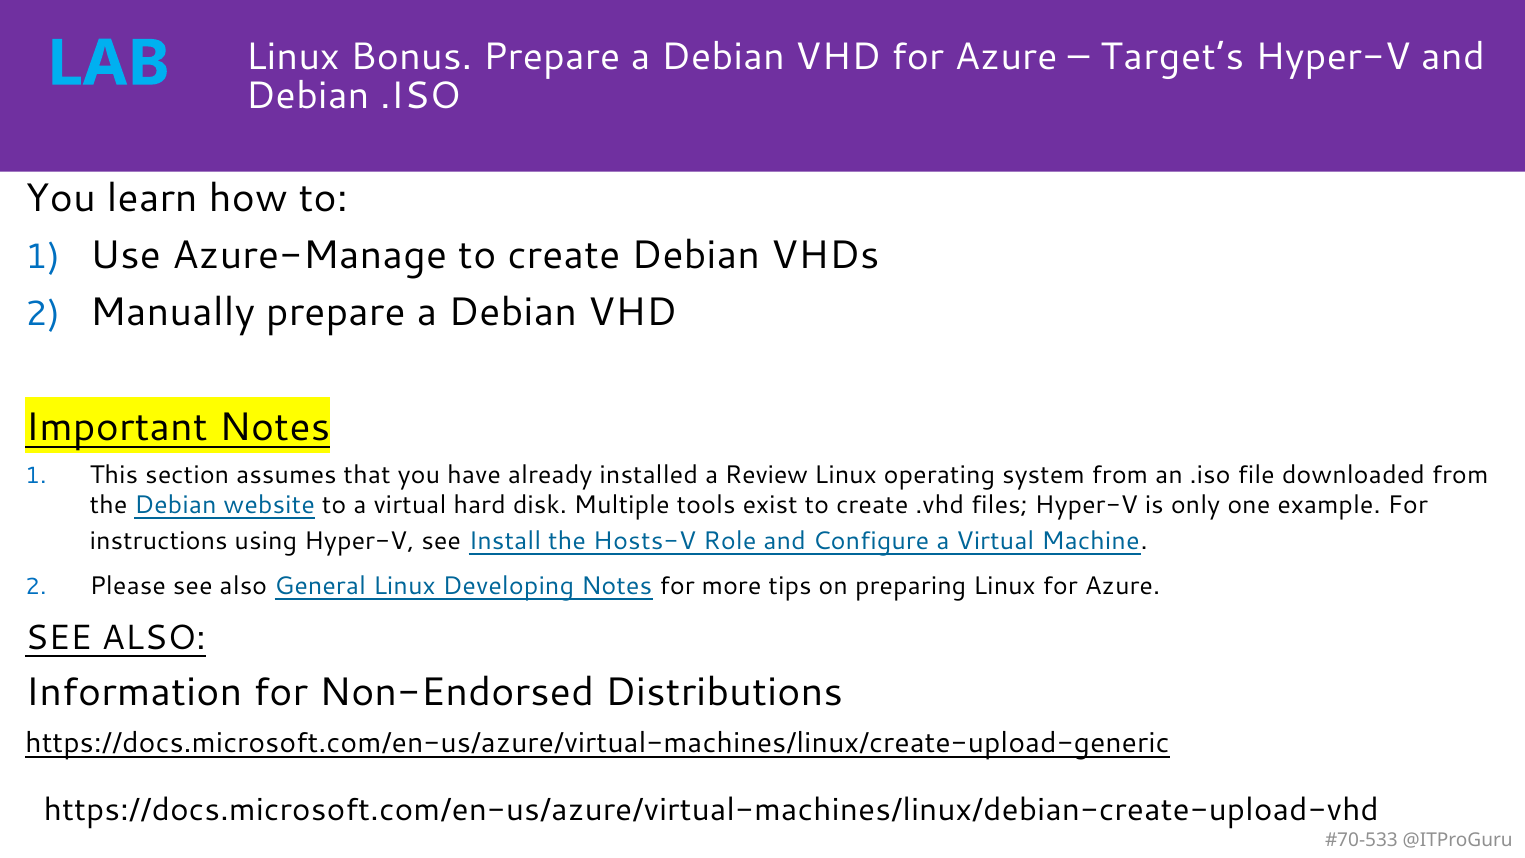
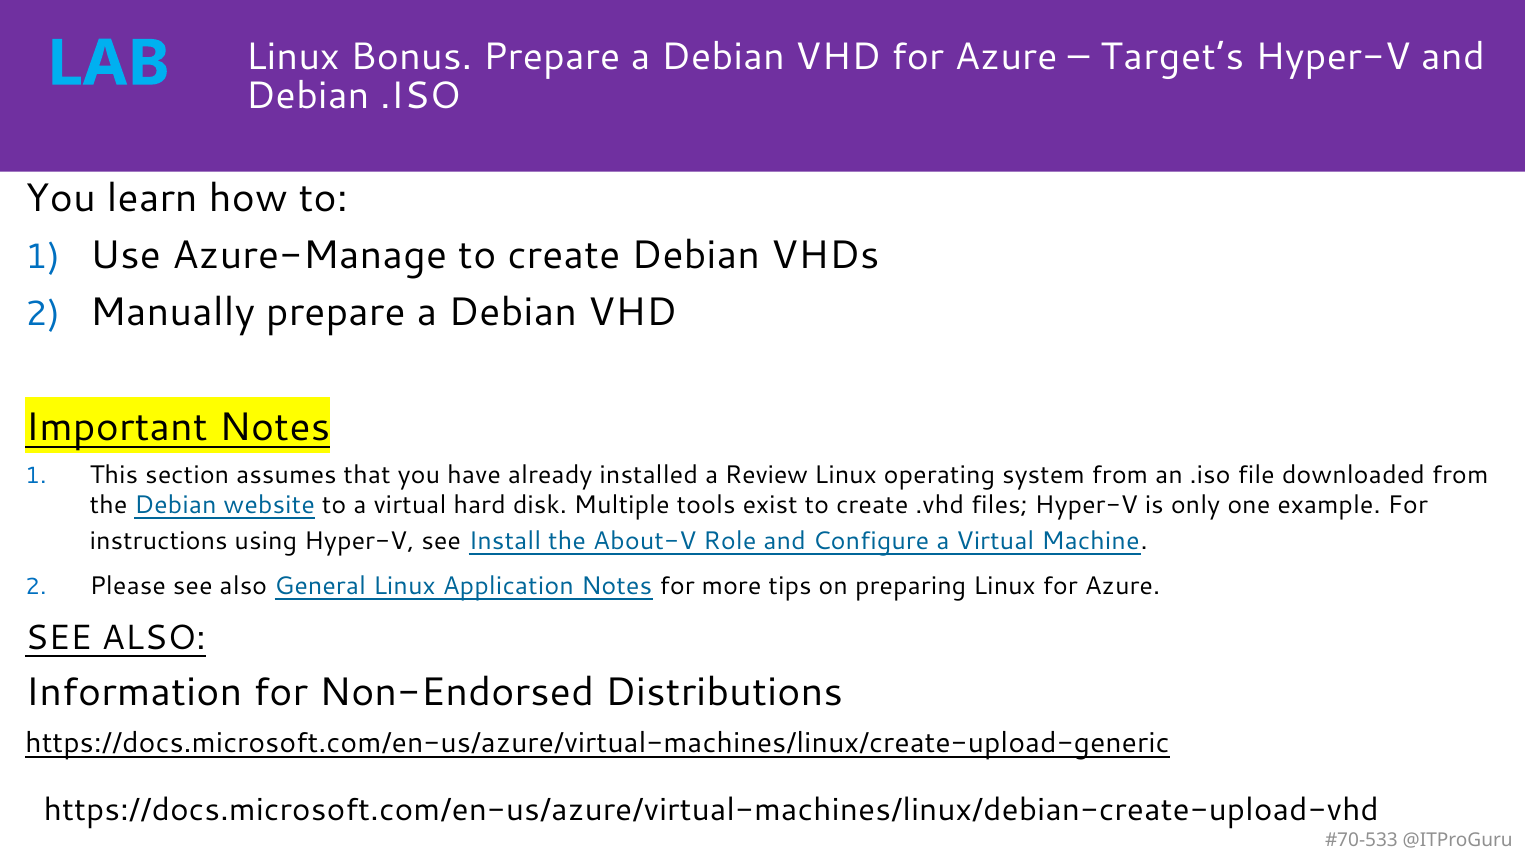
Hosts-V: Hosts-V -> About-V (645, 541)
Developing: Developing -> Application (508, 586)
